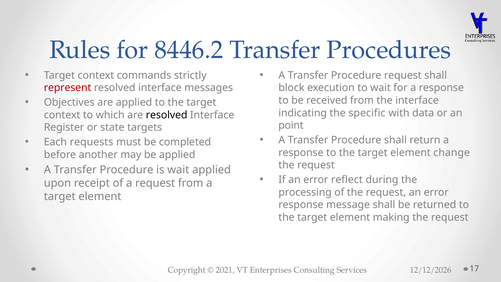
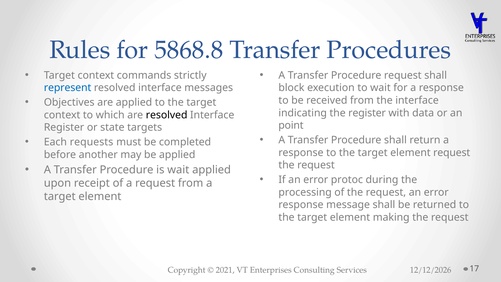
8446.2: 8446.2 -> 5868.8 (189, 50)
represent colour: red -> blue (68, 88)
the specific: specific -> register (367, 113)
element change: change -> request (452, 152)
reflect: reflect -> protoc (347, 180)
